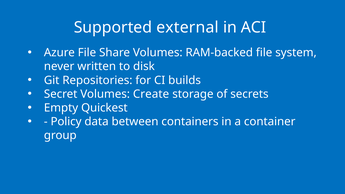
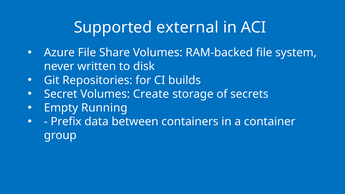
Quickest: Quickest -> Running (104, 108)
Policy: Policy -> Prefix (66, 122)
